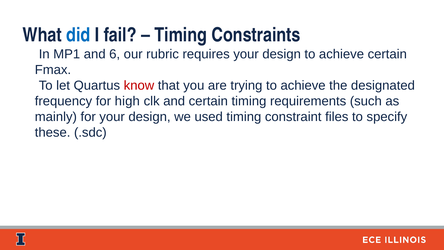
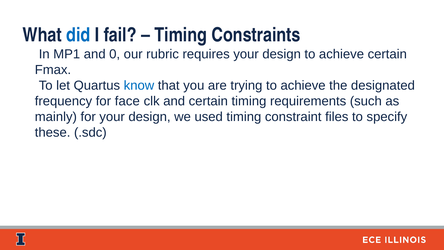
6: 6 -> 0 (115, 54)
know colour: red -> blue (139, 85)
high: high -> face (127, 101)
